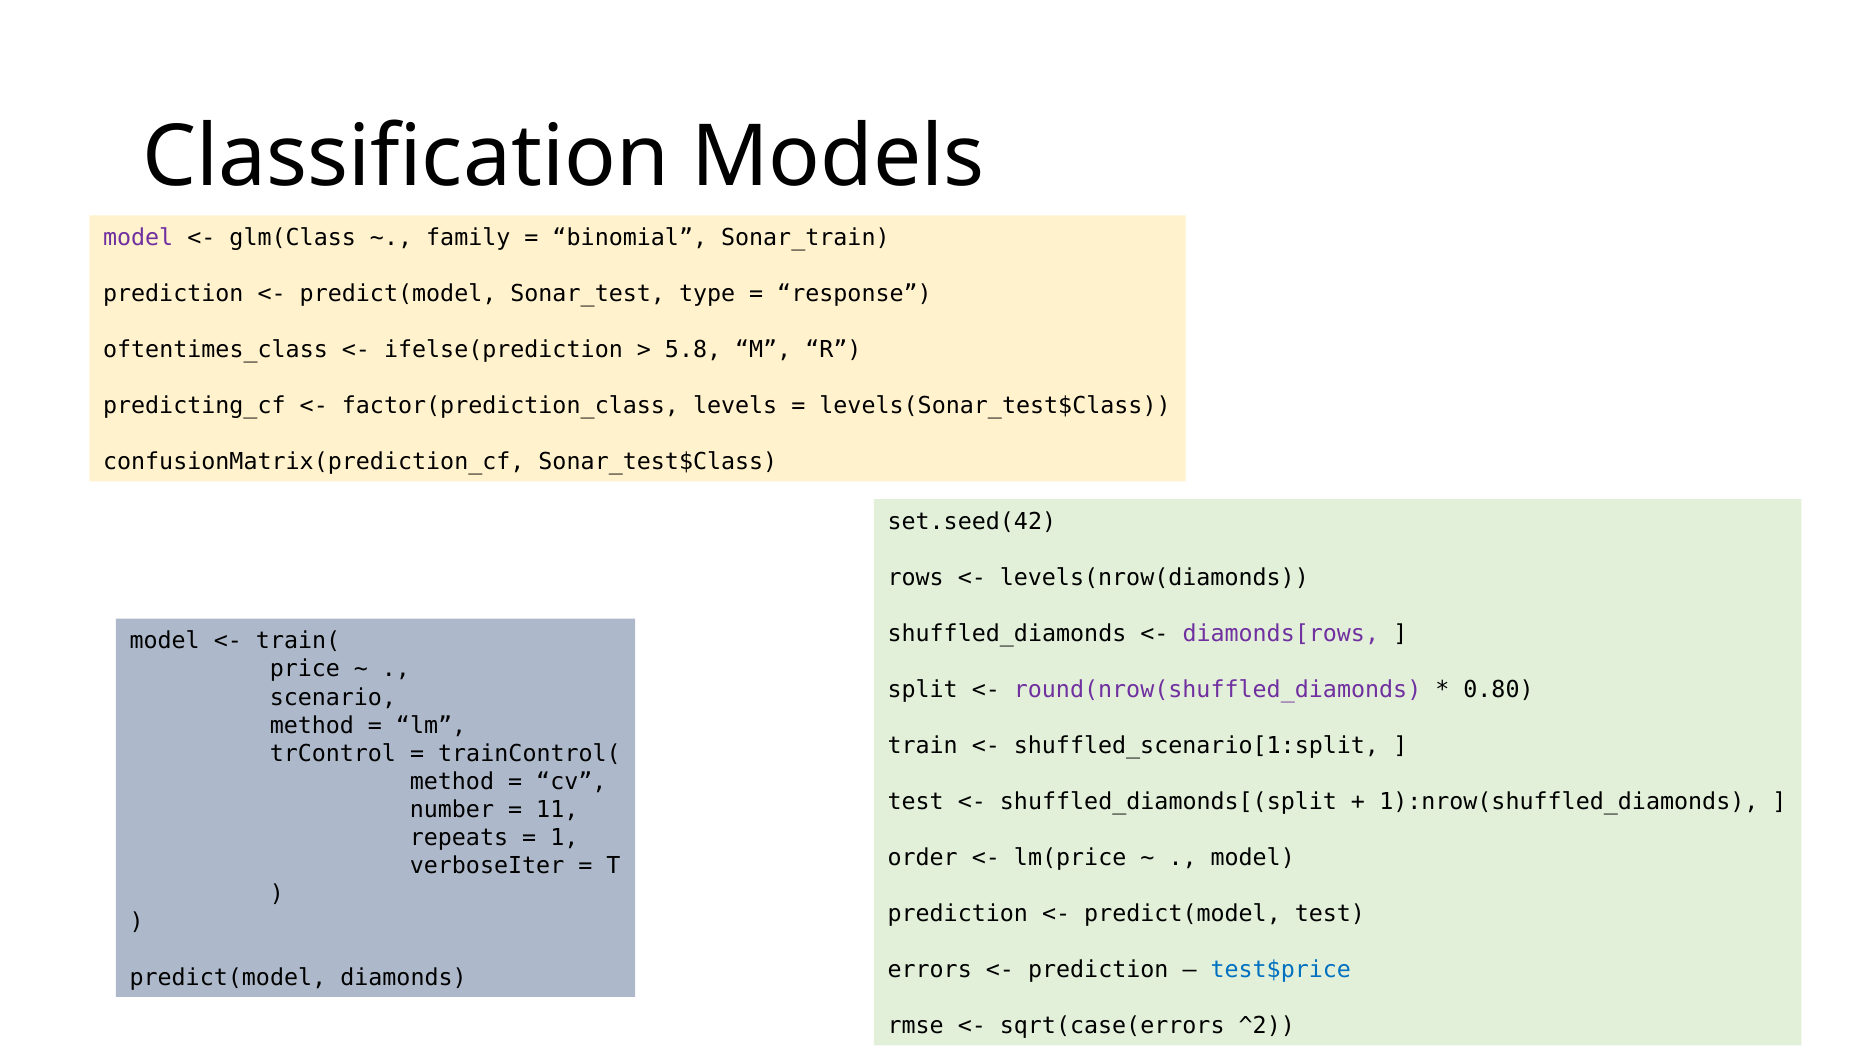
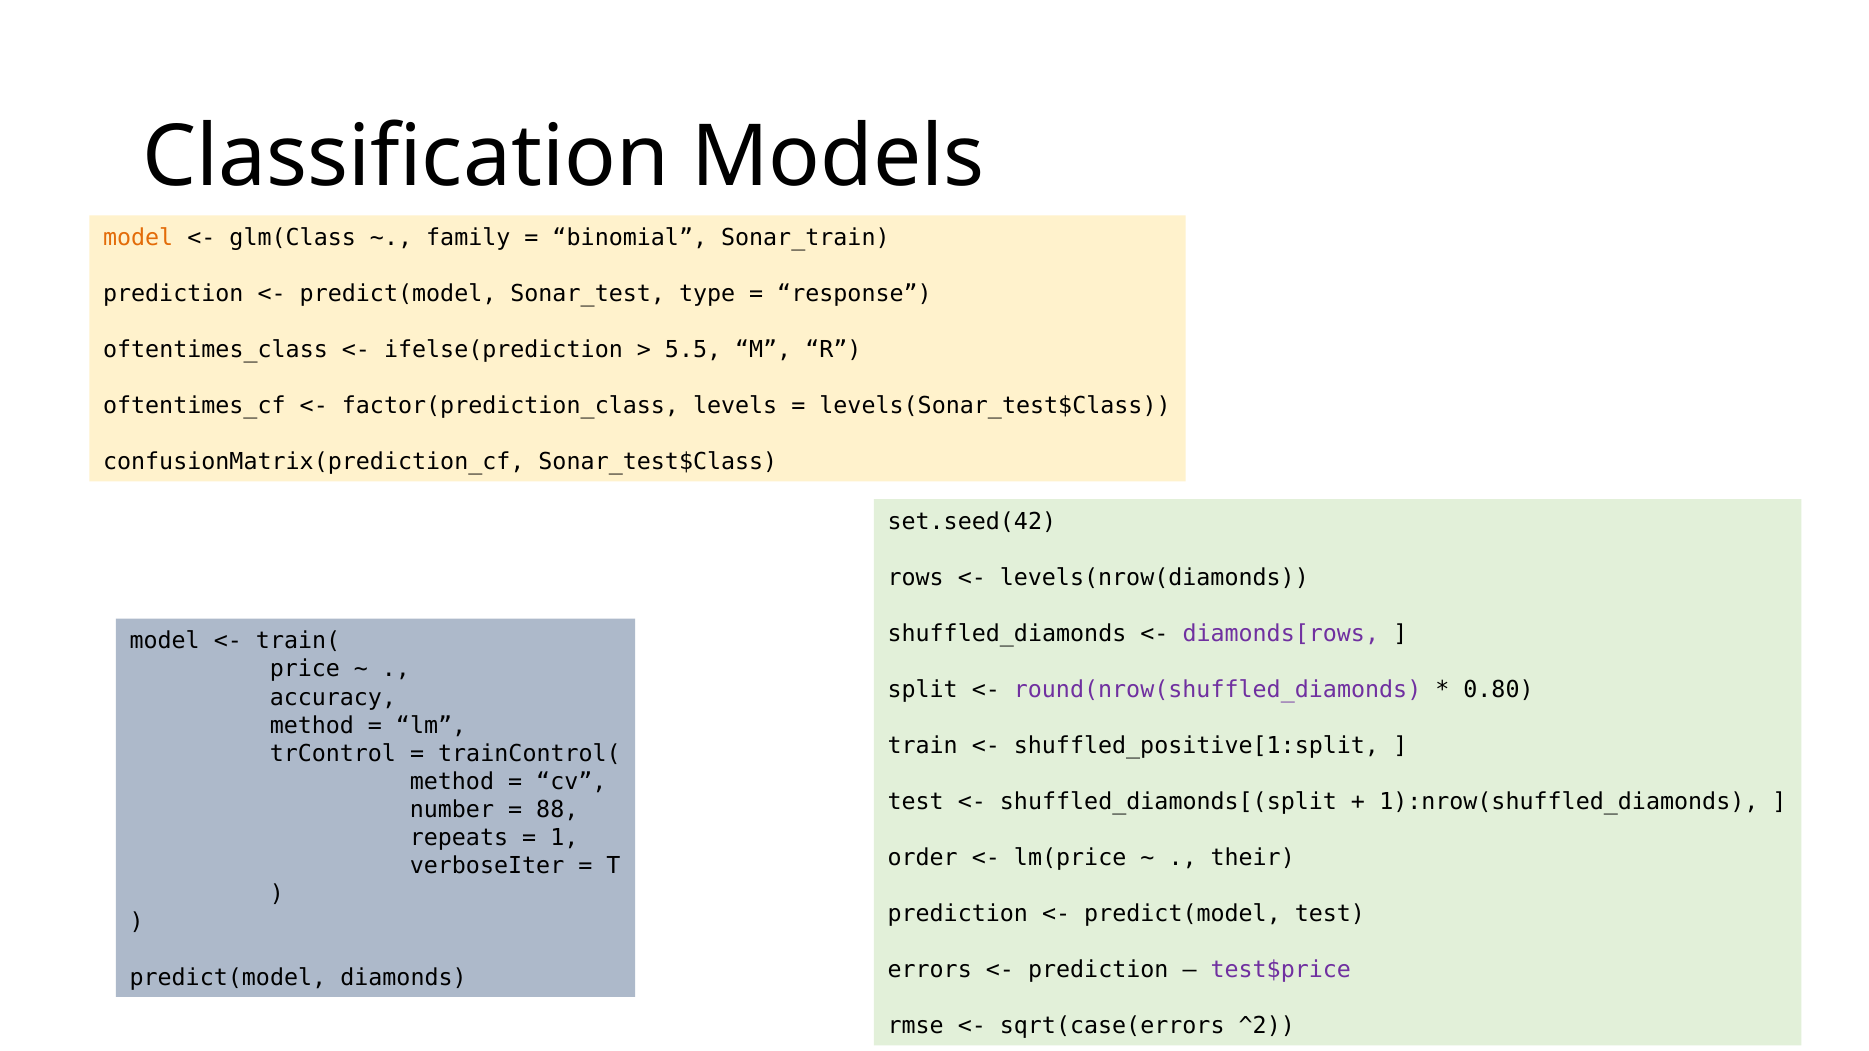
model colour: purple -> orange (138, 238)
5.8: 5.8 -> 5.5 (693, 350)
predicting_cf: predicting_cf -> oftentimes_cf (194, 406)
scenario: scenario -> accuracy (333, 698)
shuffled_scenario[1:split: shuffled_scenario[1:split -> shuffled_positive[1:split (1196, 746)
11: 11 -> 88 (557, 810)
model: model -> their (1253, 858)
test$price colour: blue -> purple (1281, 970)
